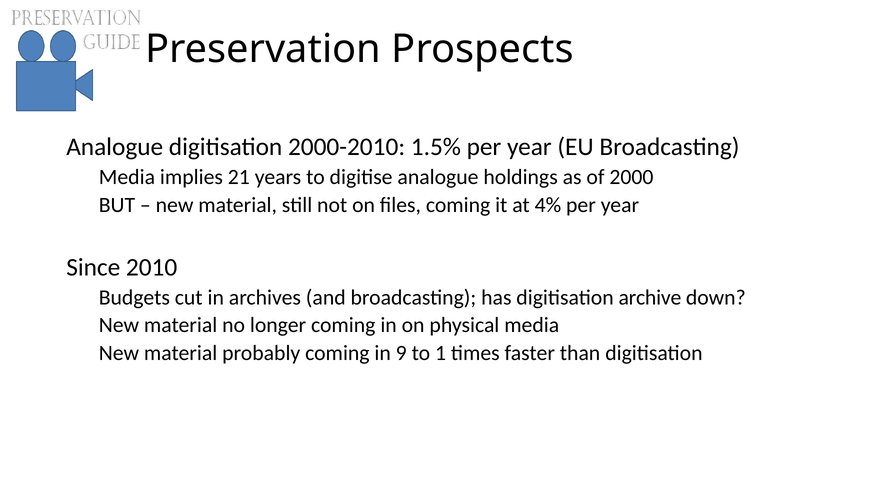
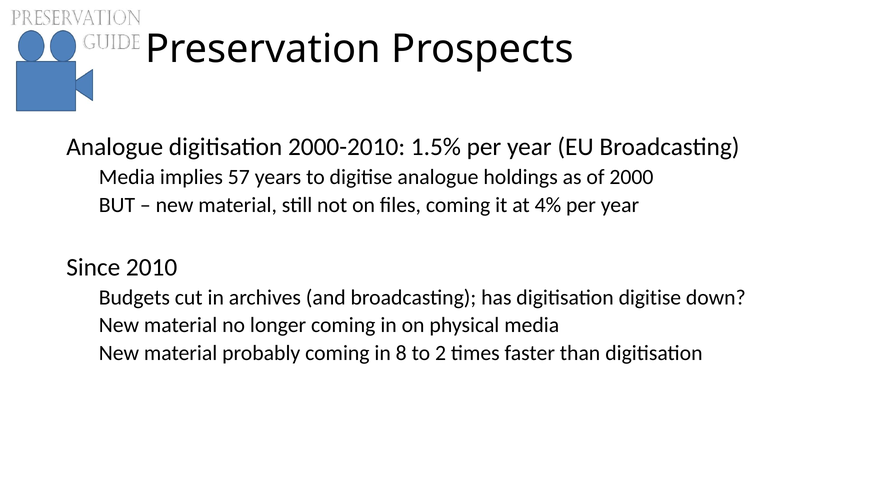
21: 21 -> 57 (239, 177)
digitisation archive: archive -> digitise (650, 297)
9: 9 -> 8 (401, 353)
1: 1 -> 2 (441, 353)
